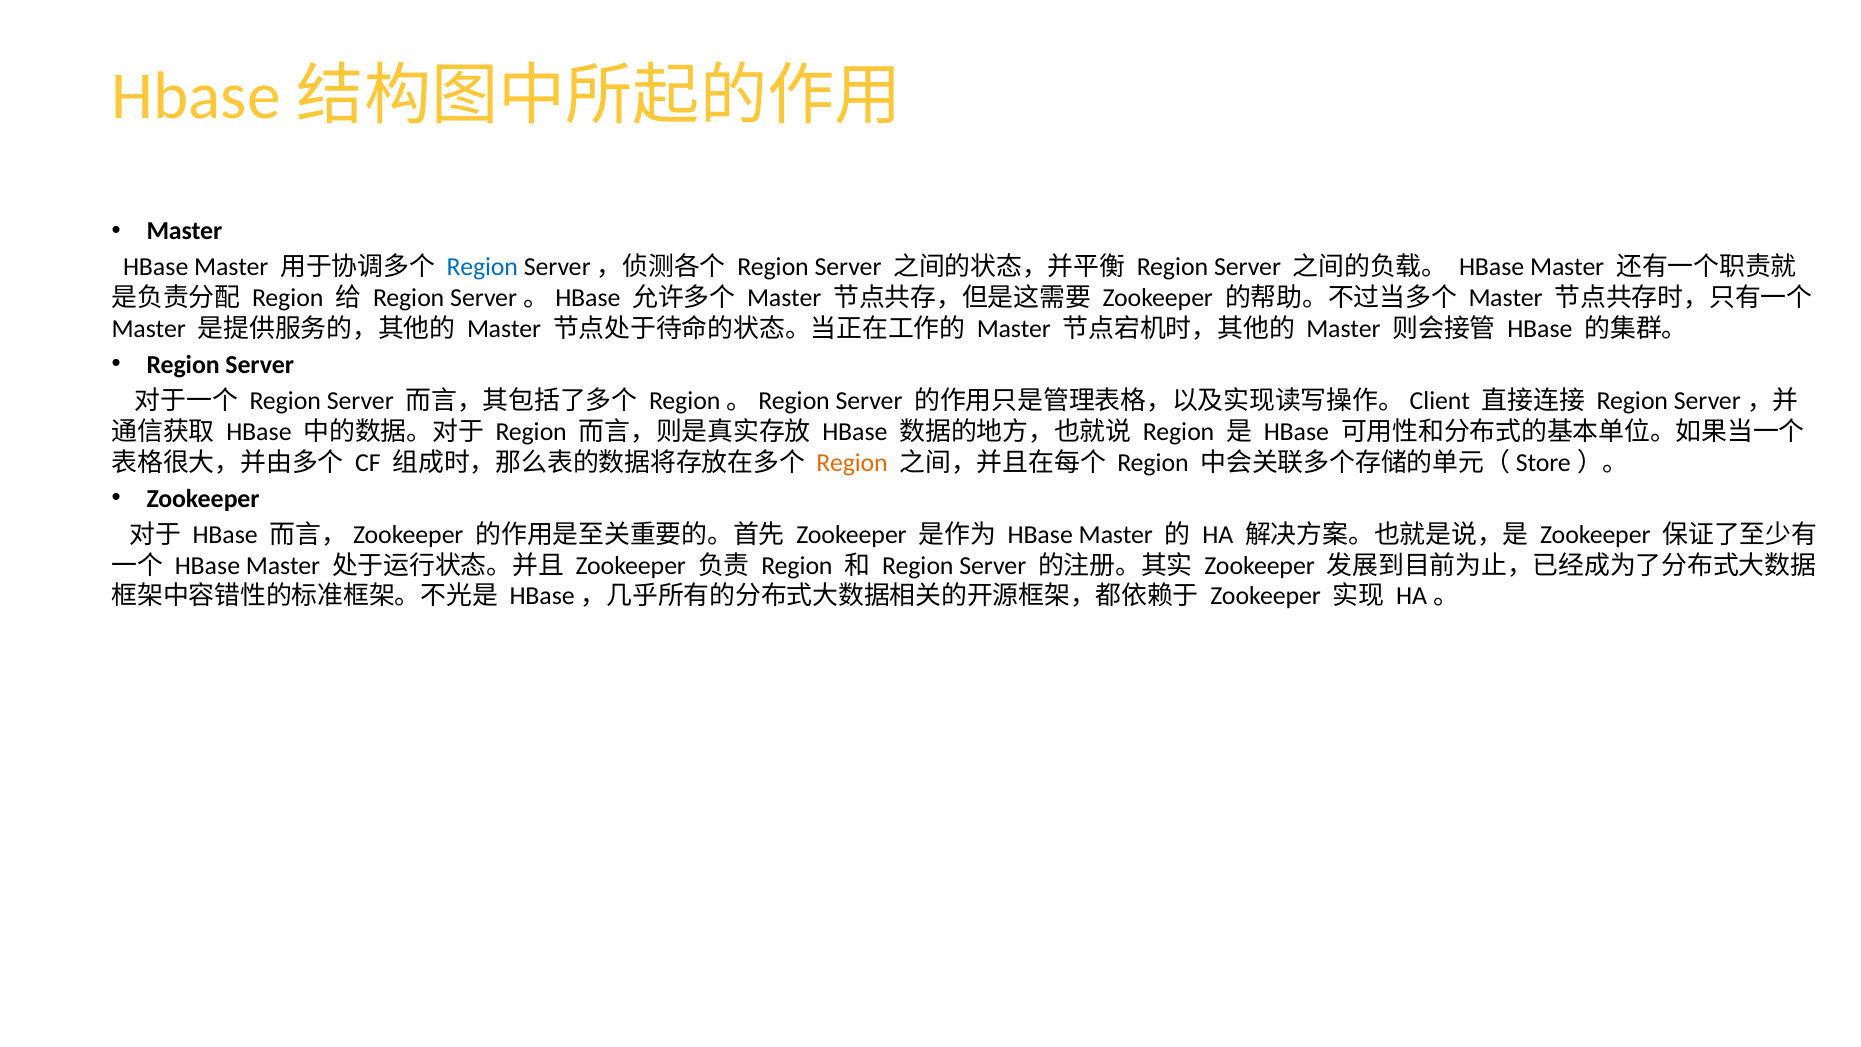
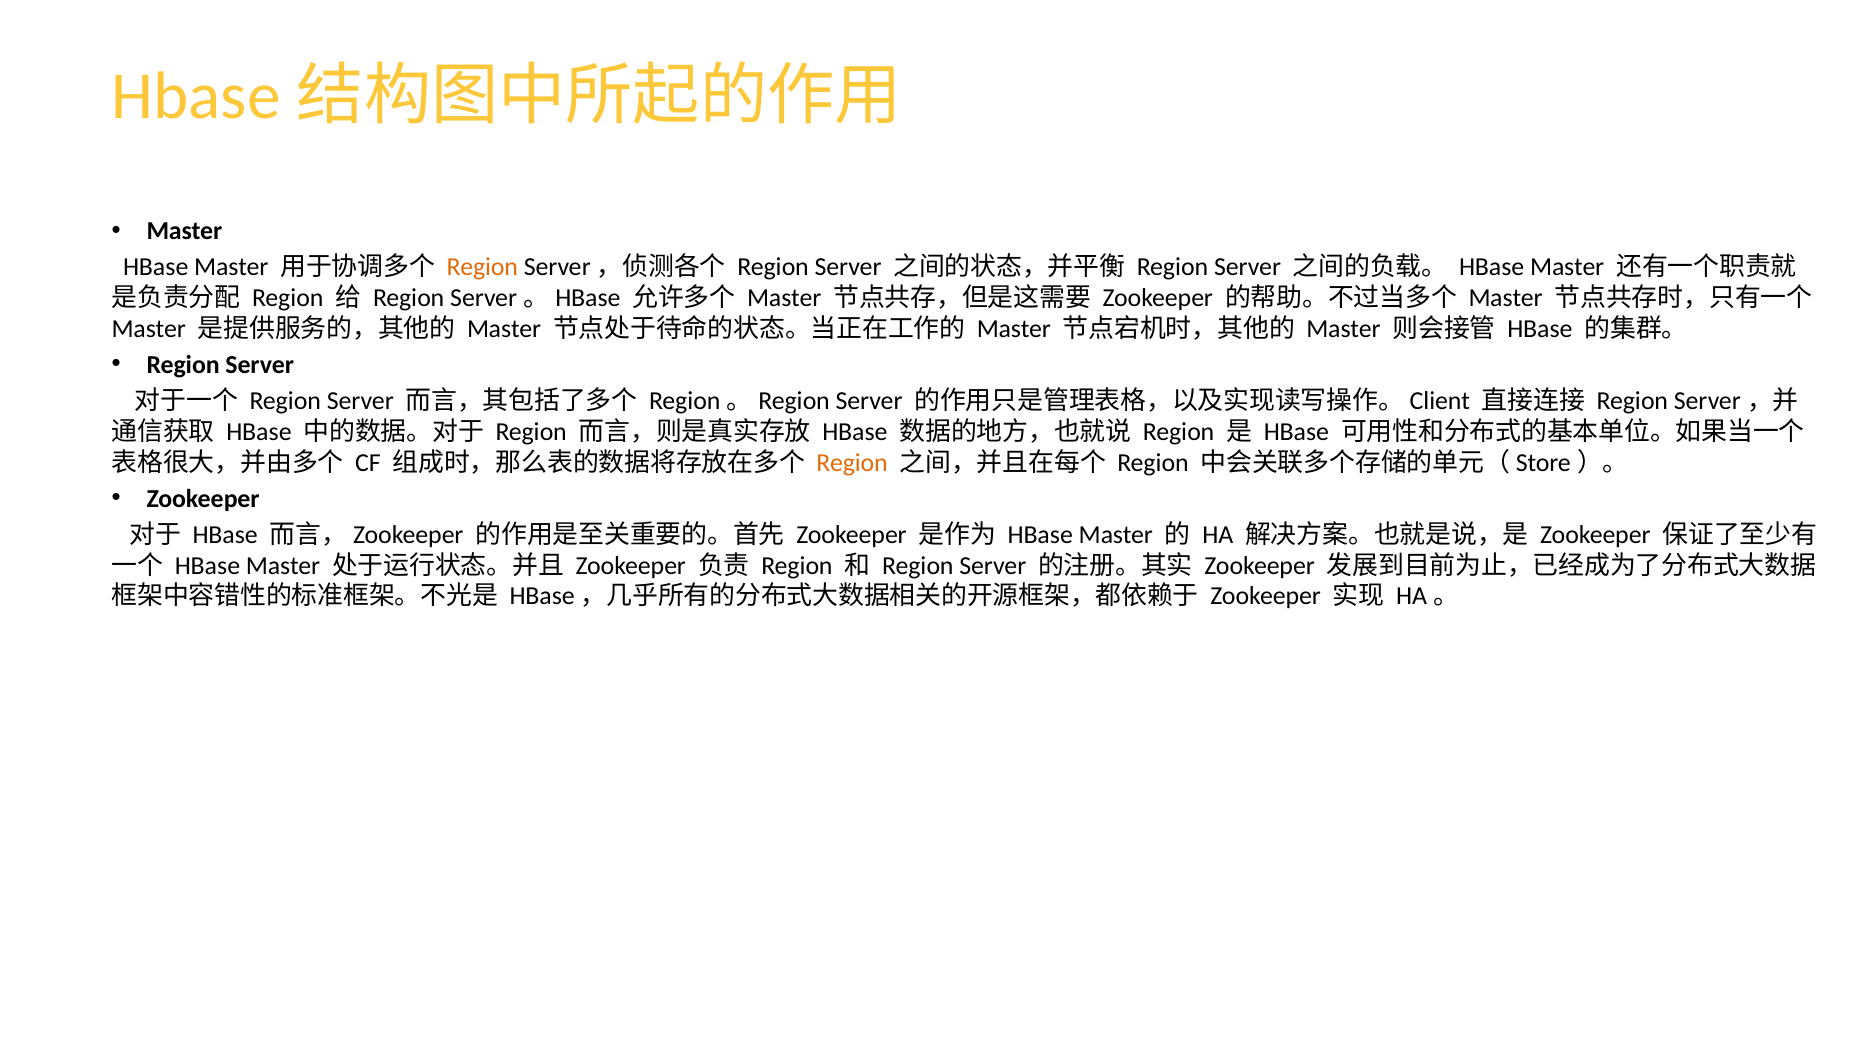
Region colour: blue -> orange (482, 267)
